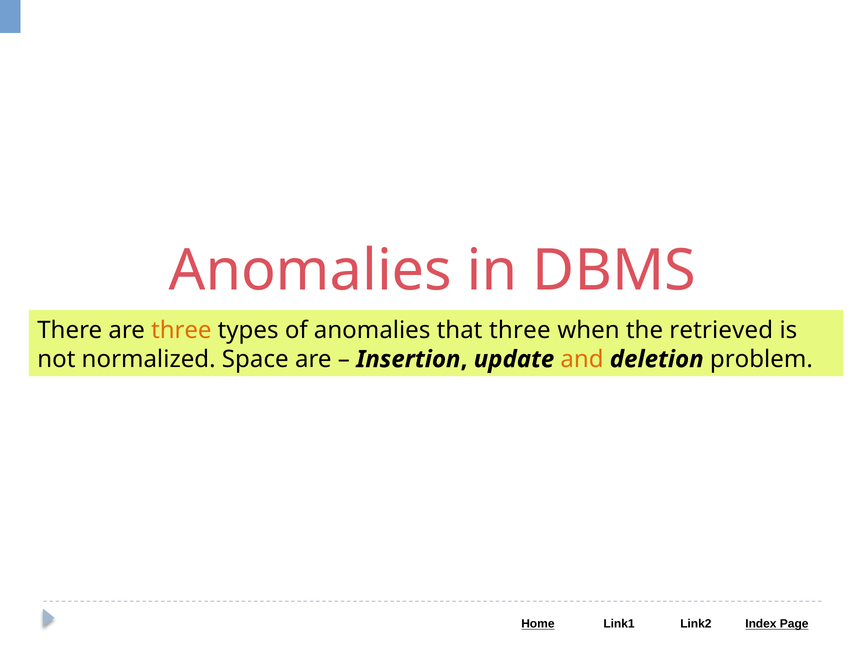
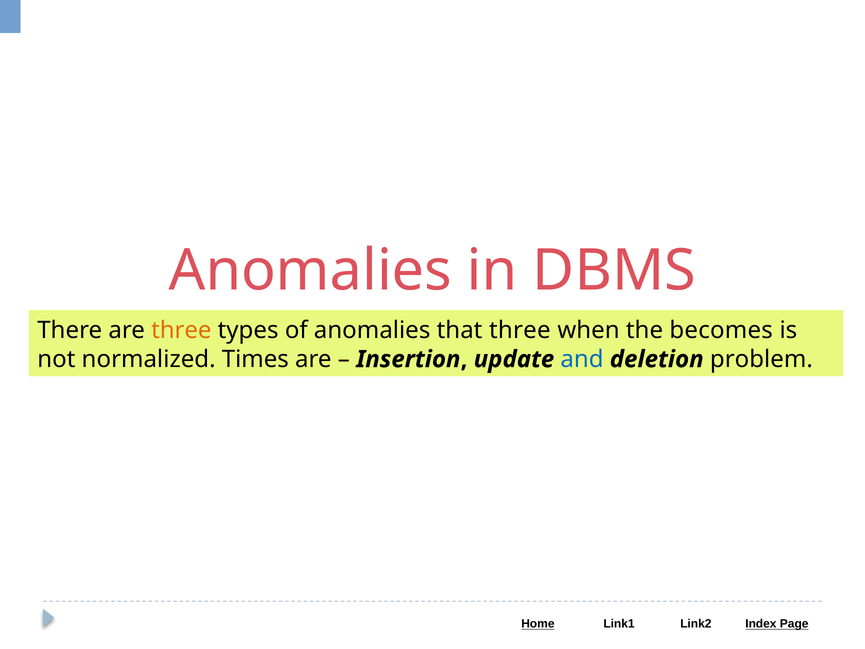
retrieved: retrieved -> becomes (721, 330)
Space: Space -> Times (255, 359)
and colour: orange -> blue (582, 359)
